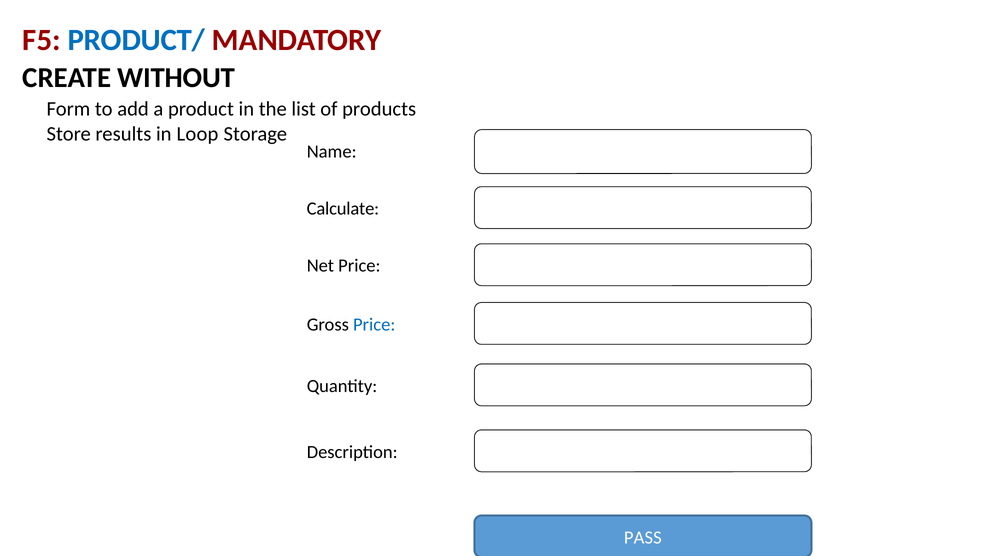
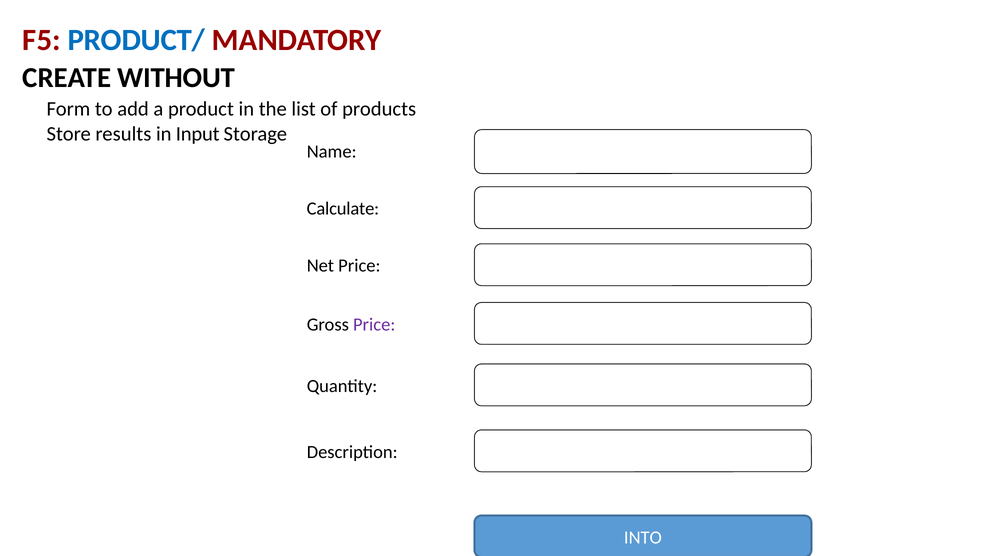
Loop: Loop -> Input (198, 134)
Price colour: blue -> purple (374, 325)
PASS: PASS -> INTO (643, 538)
